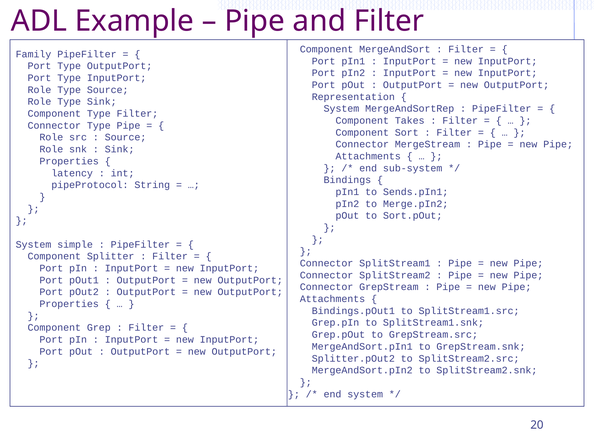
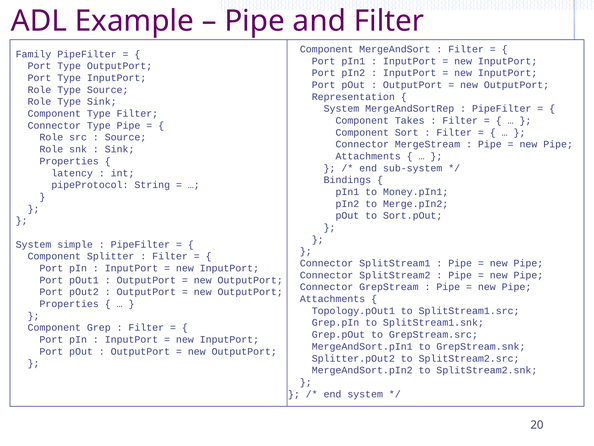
Sends.pIn1: Sends.pIn1 -> Money.pIn1 (416, 192)
Bindings.pOut1: Bindings.pOut1 -> Topology.pOut1 (353, 310)
